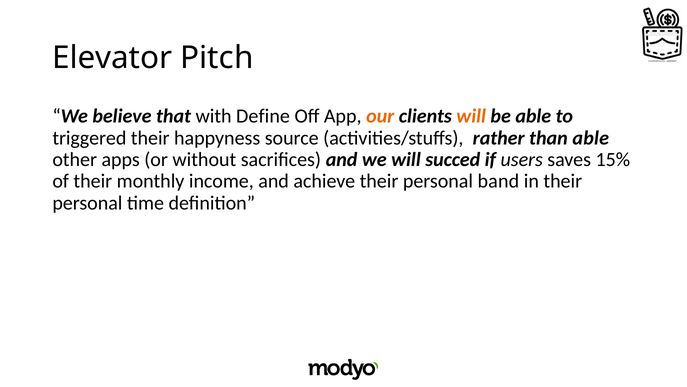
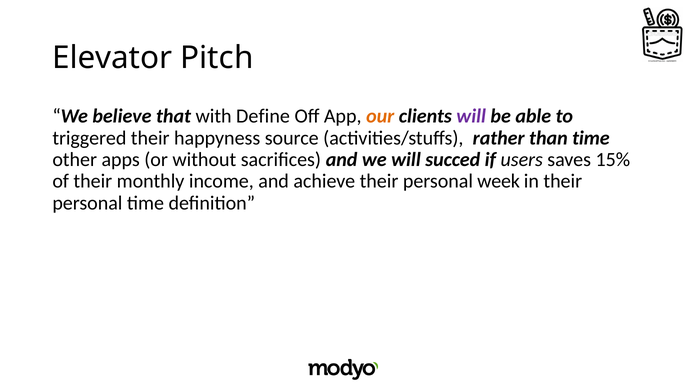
will colour: orange -> purple (471, 116)
than able: able -> time (591, 138)
band: band -> week (499, 181)
